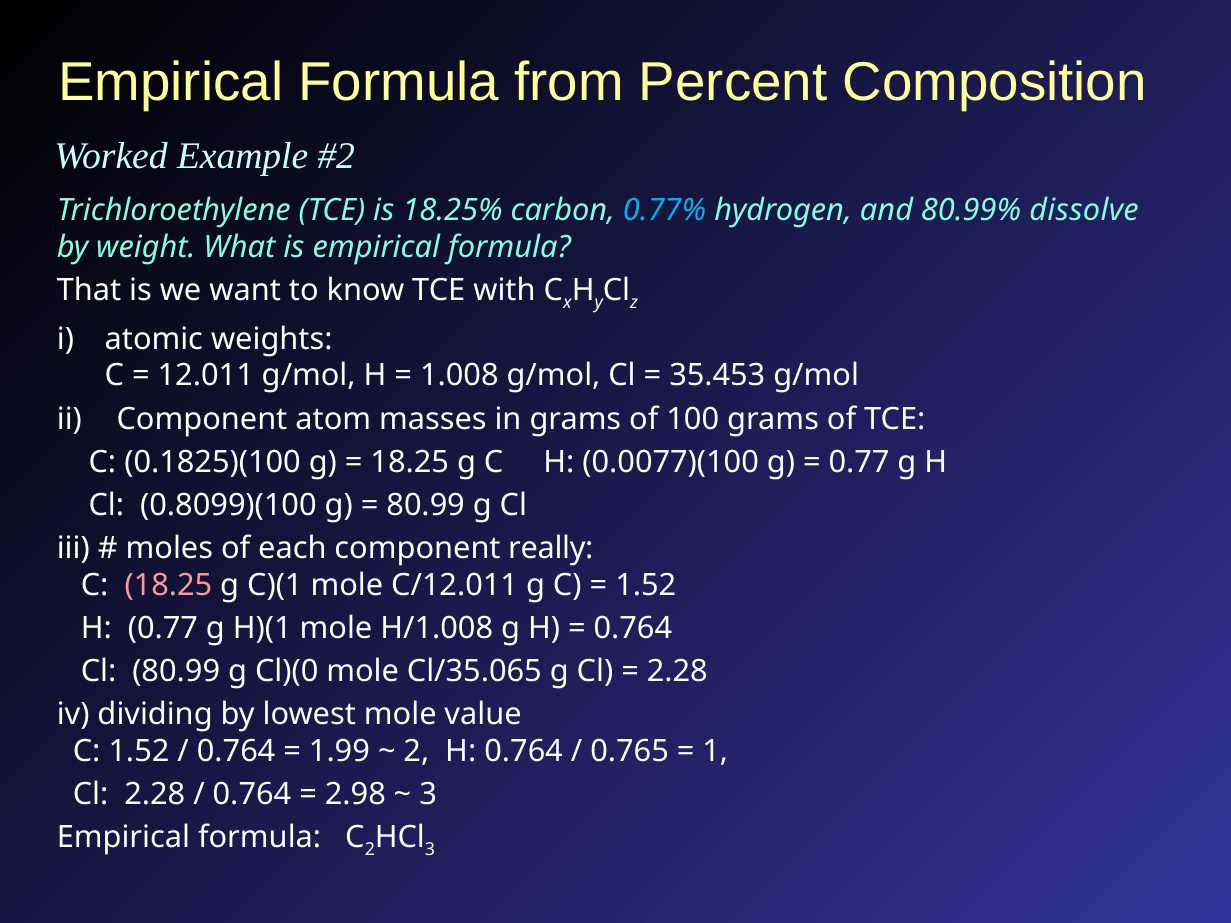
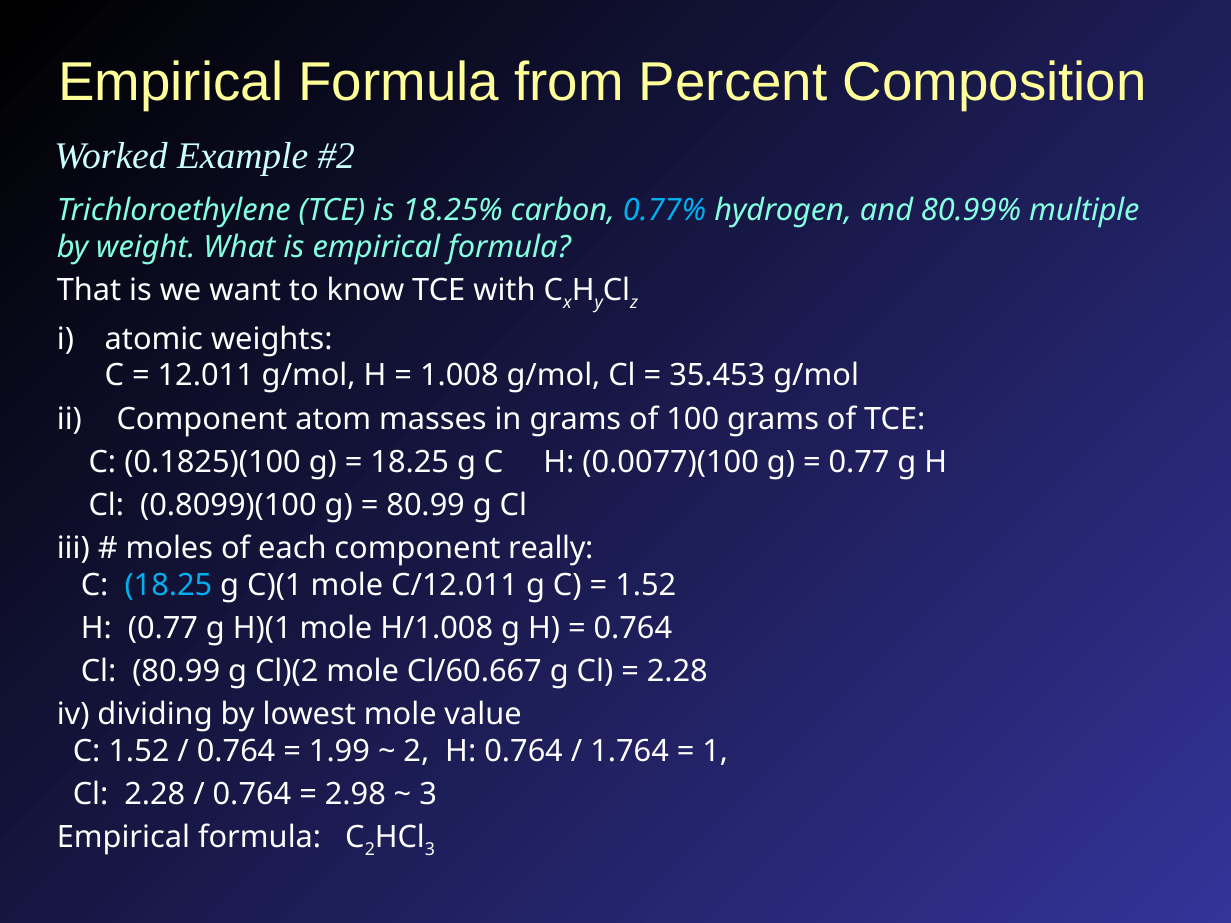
dissolve: dissolve -> multiple (1084, 211)
18.25 colour: pink -> light blue (168, 585)
Cl)(0: Cl)(0 -> Cl)(2 (287, 671)
Cl/35.065: Cl/35.065 -> Cl/60.667 (474, 671)
0.765: 0.765 -> 1.764 (630, 751)
